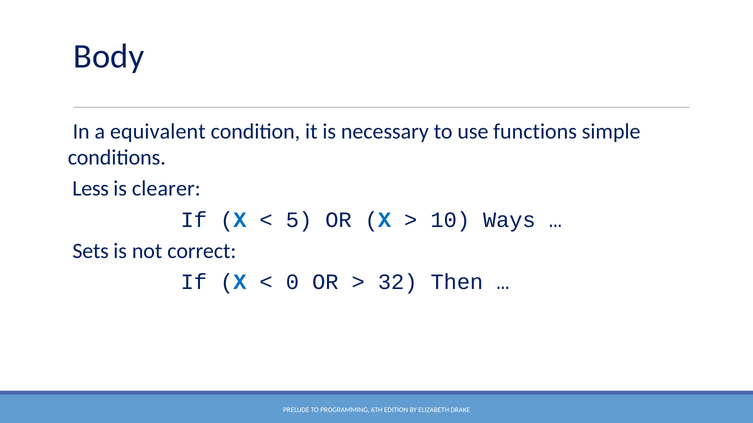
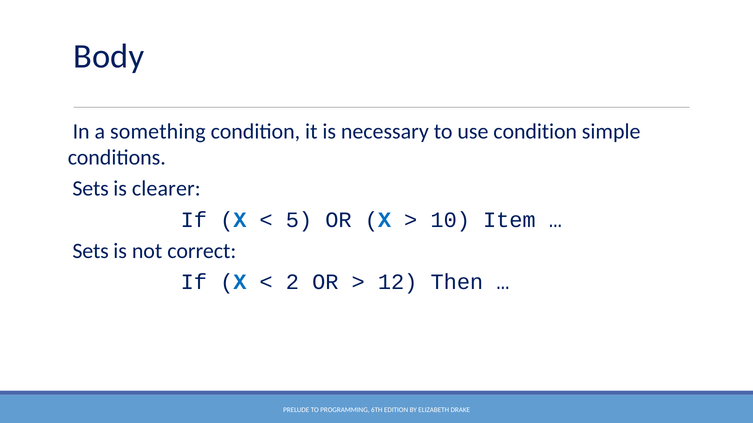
equivalent: equivalent -> something (158, 132)
use functions: functions -> condition (535, 132)
Less: Less -> Sets (91, 189)
Ways: Ways -> Item (509, 220)
0: 0 -> 2 (292, 282)
32: 32 -> 12 (398, 282)
